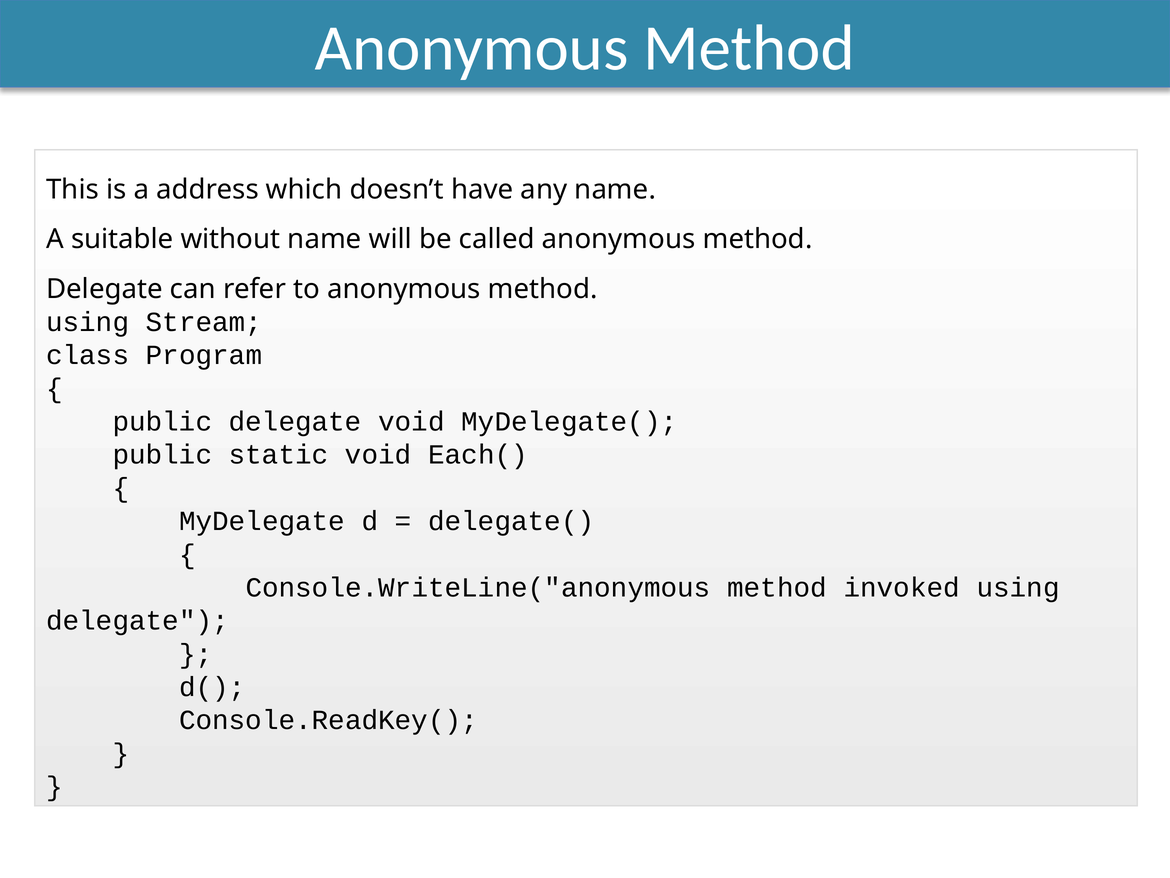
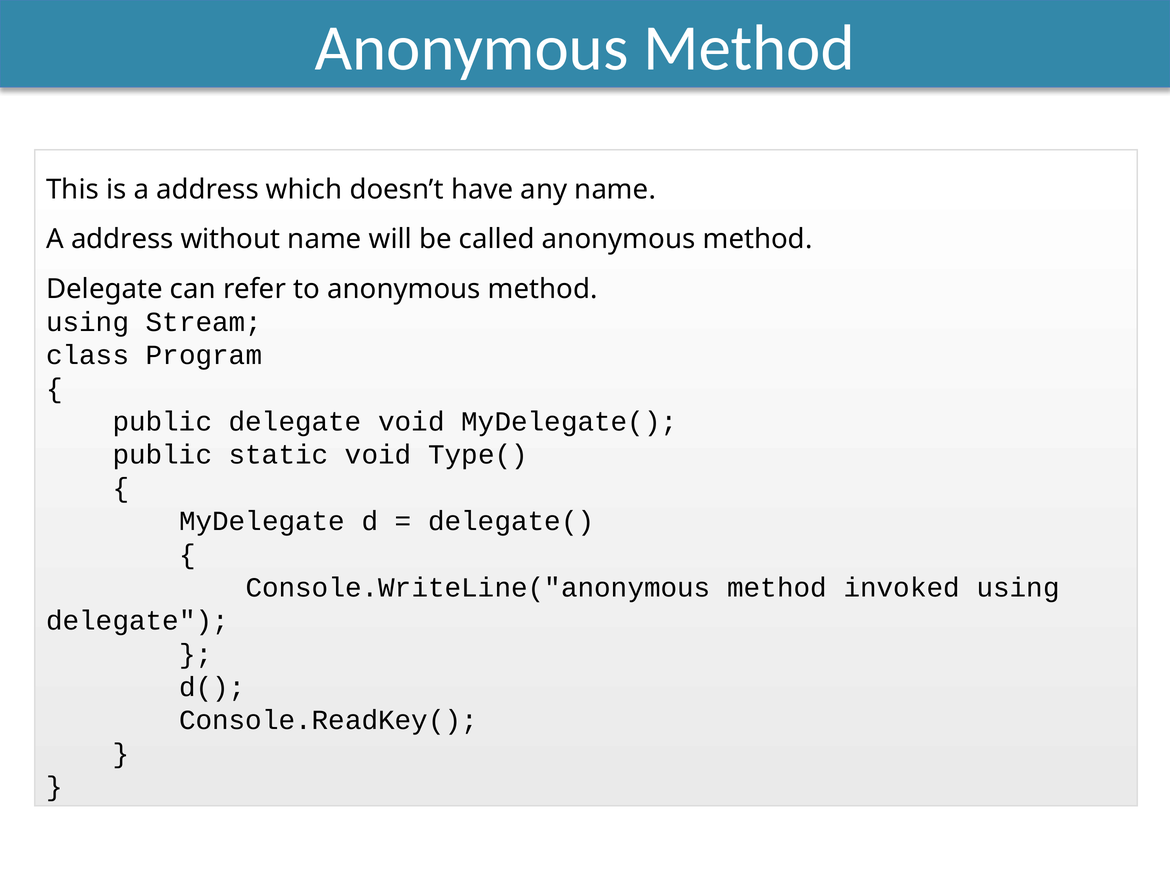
suitable: suitable -> address (122, 239)
Each(: Each( -> Type( (478, 455)
